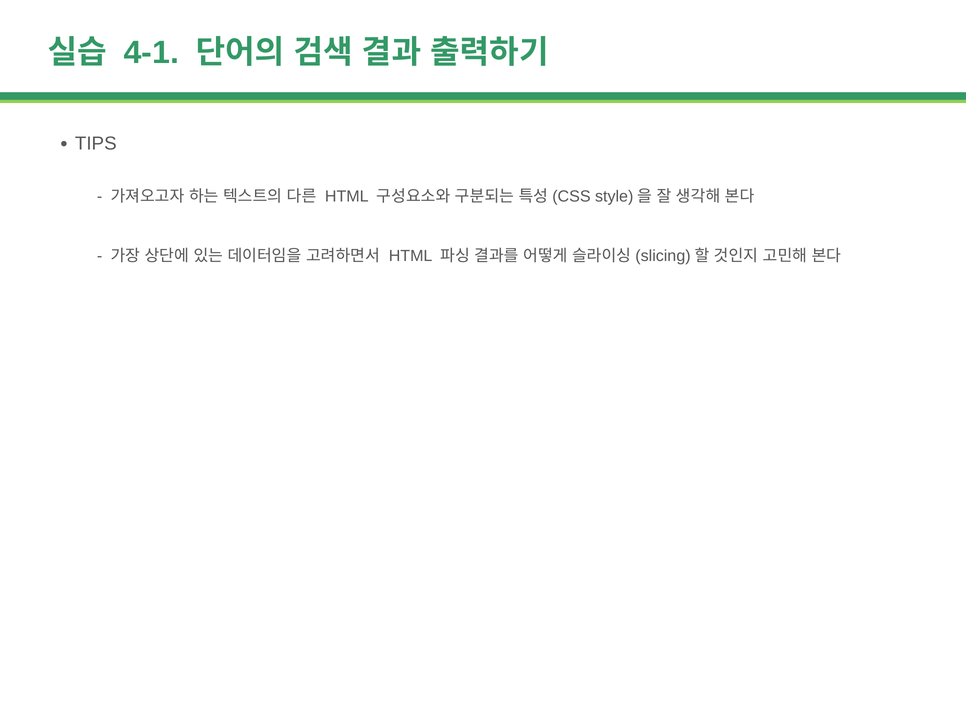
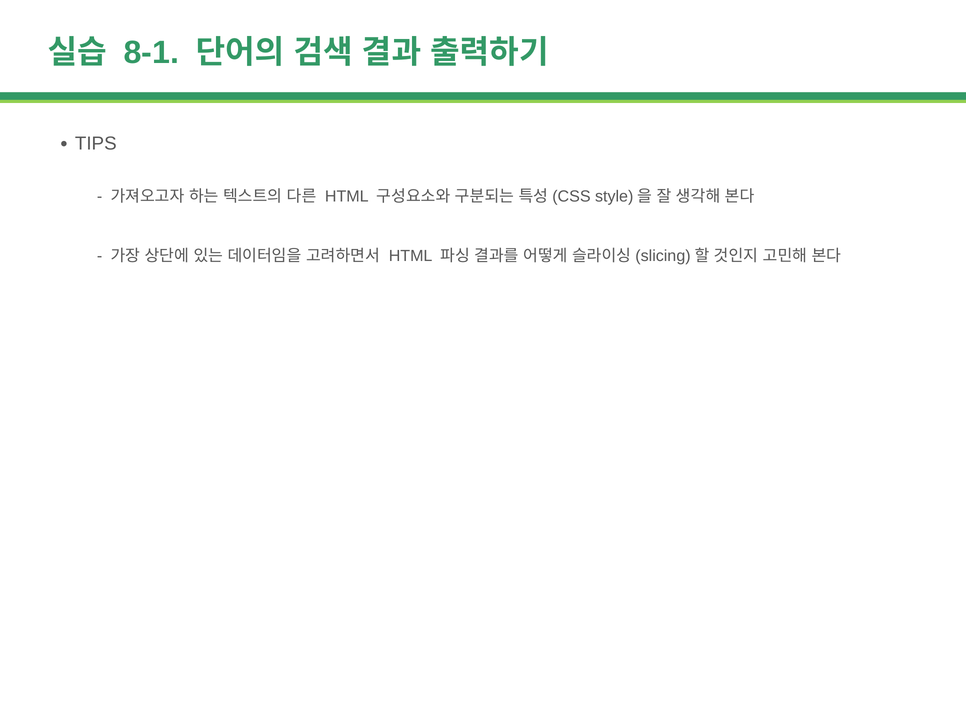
4-1: 4-1 -> 8-1 (151, 53)
